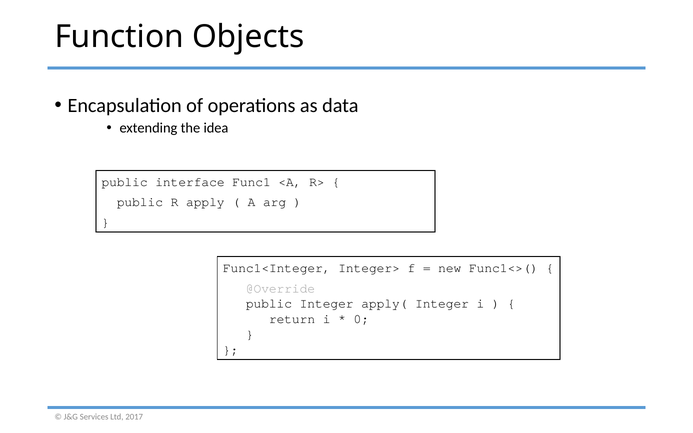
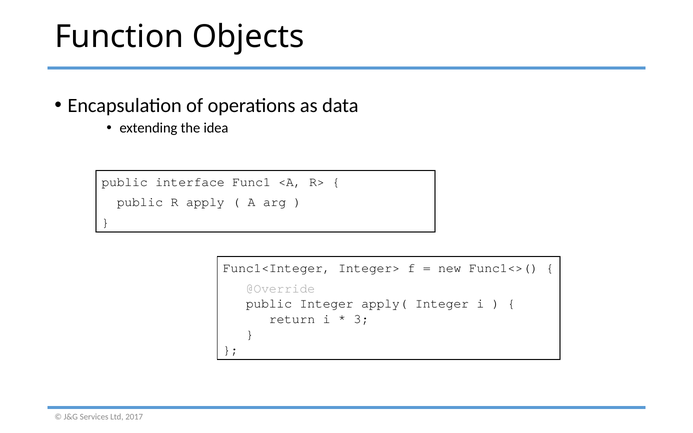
0: 0 -> 3 (361, 319)
